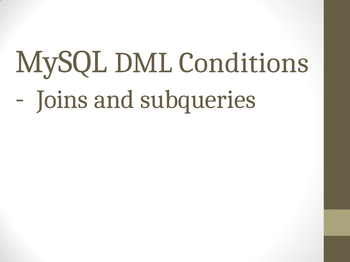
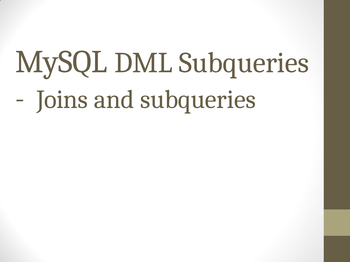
DML Conditions: Conditions -> Subqueries (244, 63)
